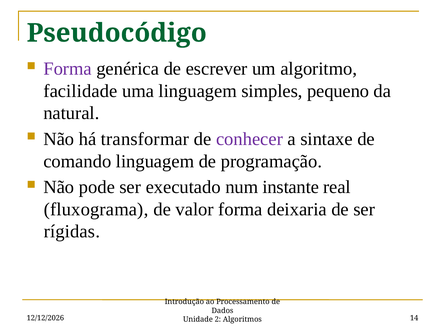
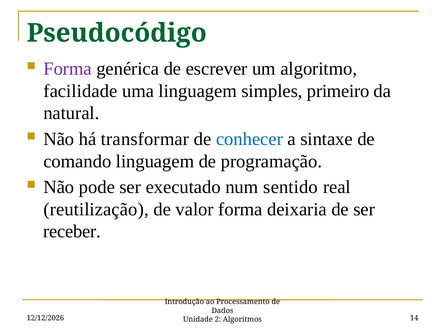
pequeno: pequeno -> primeiro (338, 91)
conhecer colour: purple -> blue (249, 139)
instante: instante -> sentido (291, 188)
fluxograma: fluxograma -> reutilização (96, 210)
rígidas: rígidas -> receber (72, 232)
